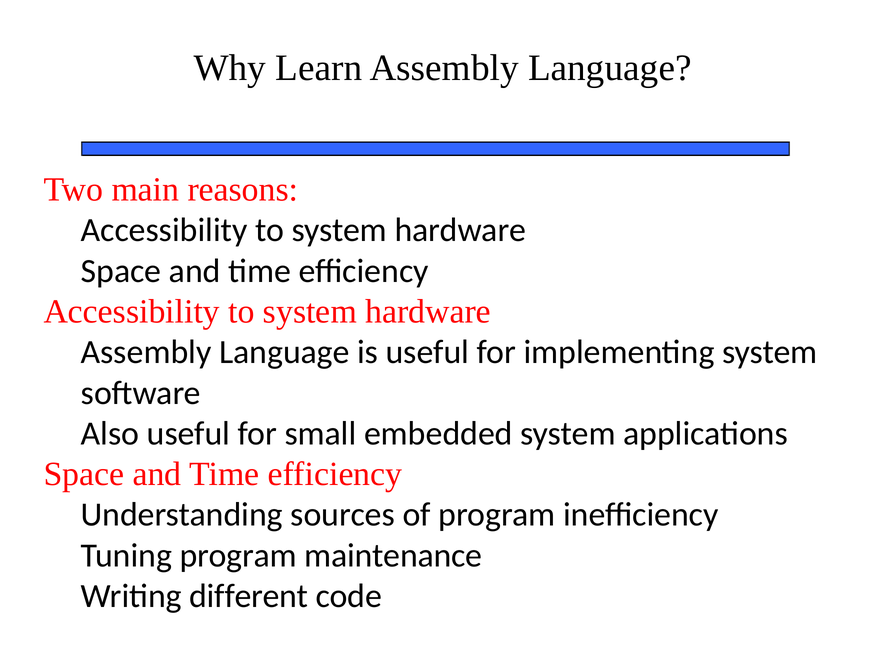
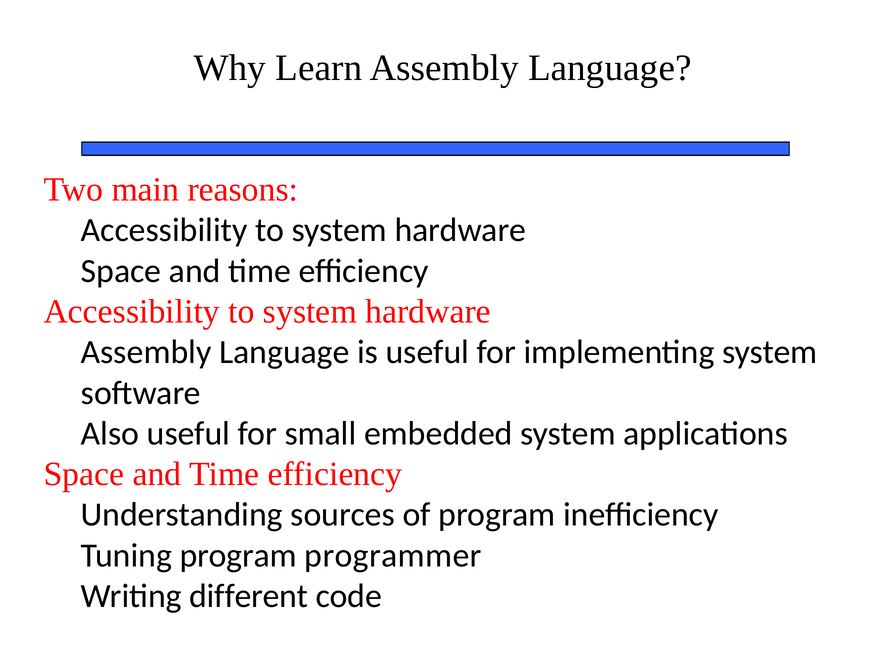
maintenance: maintenance -> programmer (393, 556)
